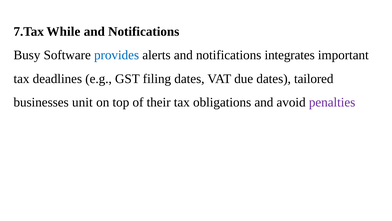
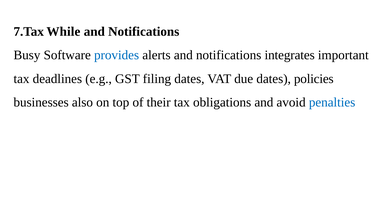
tailored: tailored -> policies (314, 79)
unit: unit -> also (82, 102)
penalties colour: purple -> blue (332, 102)
